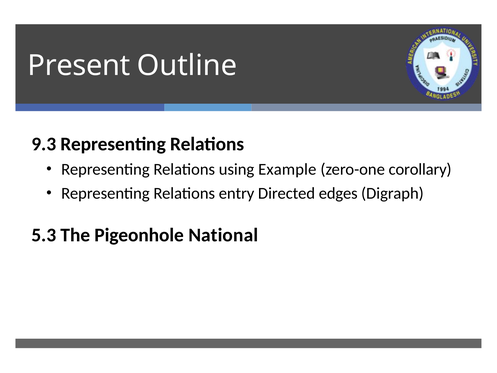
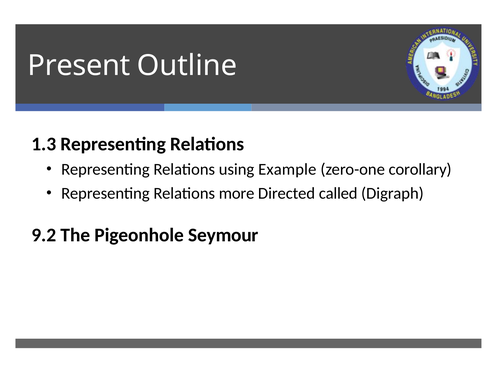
9.3: 9.3 -> 1.3 (44, 144)
entry: entry -> more (237, 193)
edges: edges -> called (338, 193)
5.3: 5.3 -> 9.2 (44, 235)
National: National -> Seymour (223, 235)
